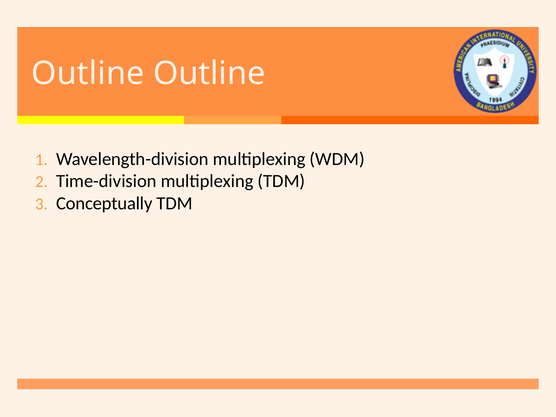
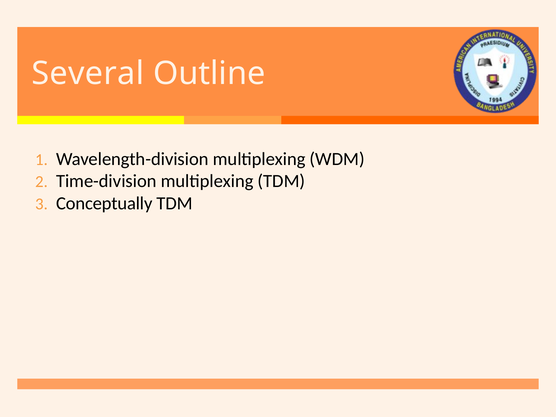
Outline: Outline -> Several (88, 73)
